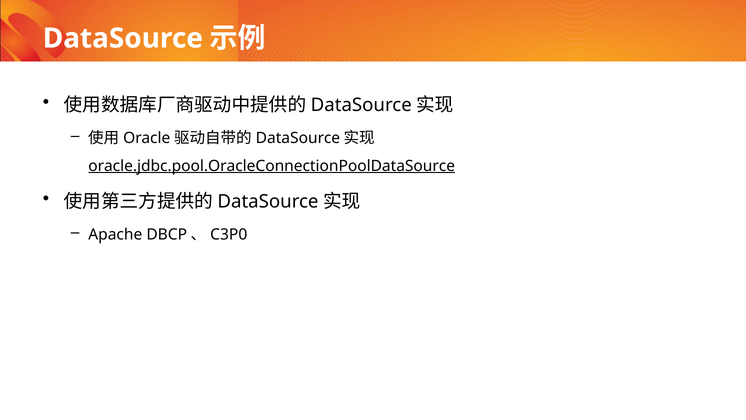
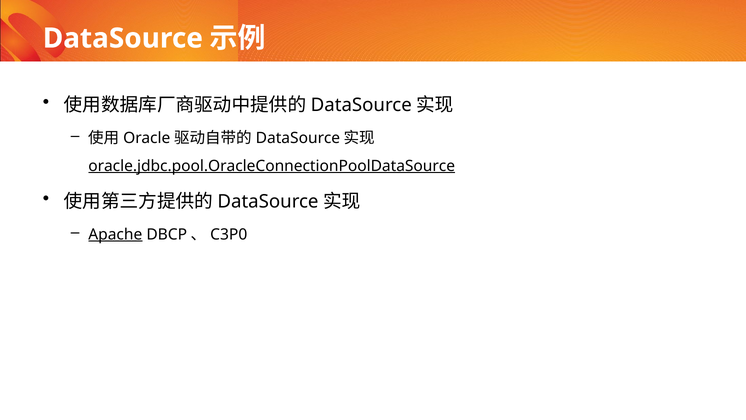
Apache underline: none -> present (115, 234)
